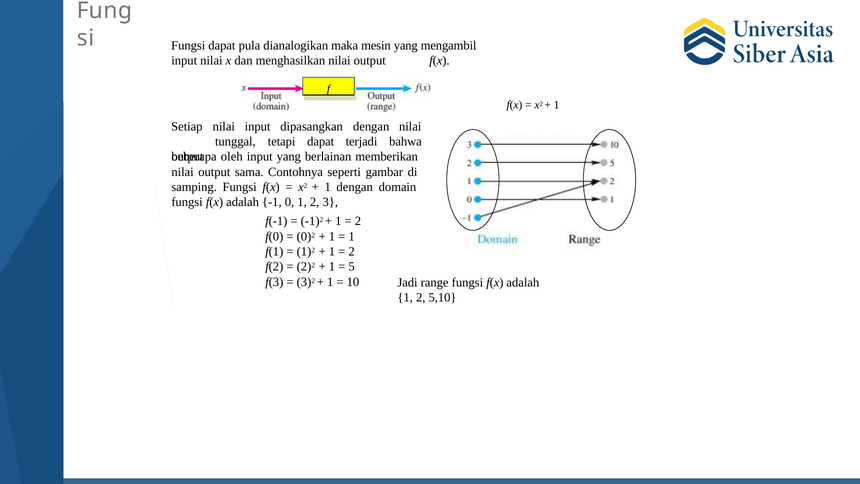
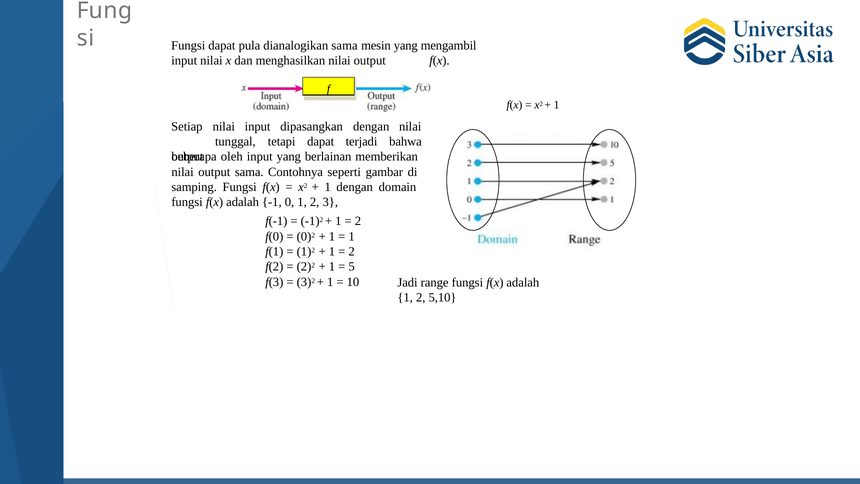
dianalogikan maka: maka -> sama (345, 46)
